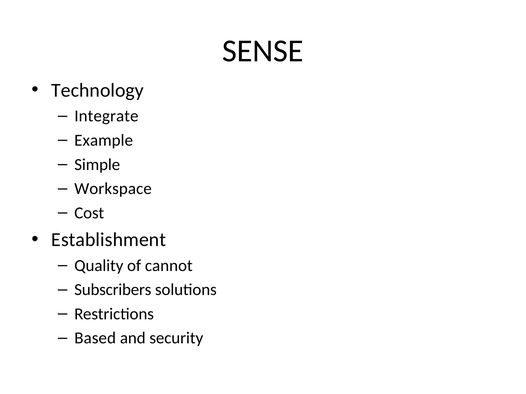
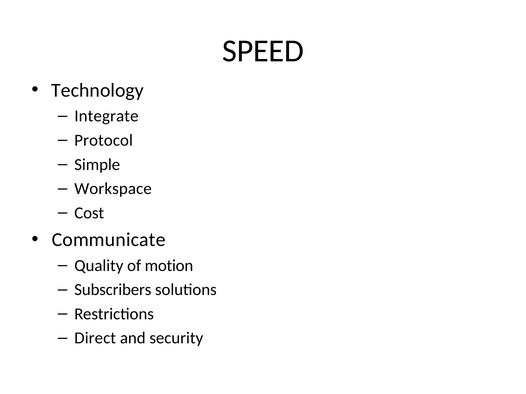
SENSE: SENSE -> SPEED (263, 51)
Example: Example -> Protocol (104, 140)
Establishment: Establishment -> Communicate (109, 240)
cannot: cannot -> motion (169, 266)
Based: Based -> Direct (95, 339)
